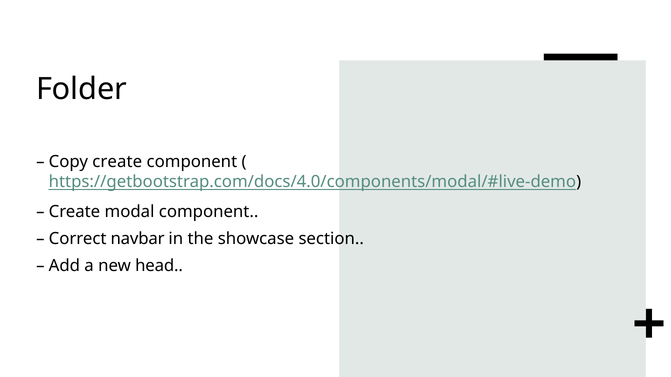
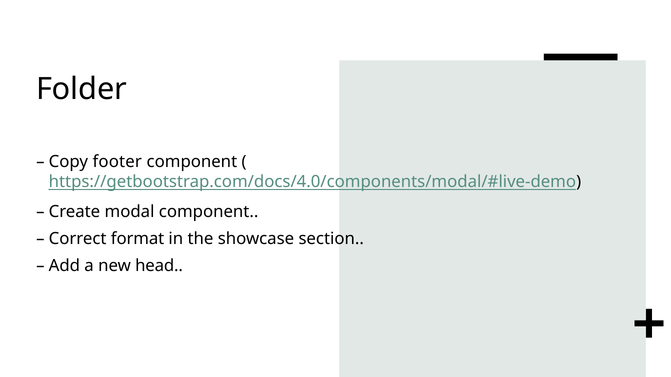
Copy create: create -> footer (117, 162)
navbar: navbar -> format (138, 239)
